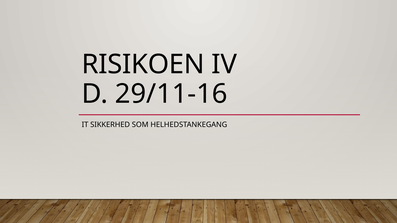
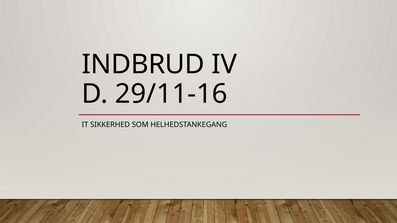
RISIKOEN: RISIKOEN -> INDBRUD (143, 64)
